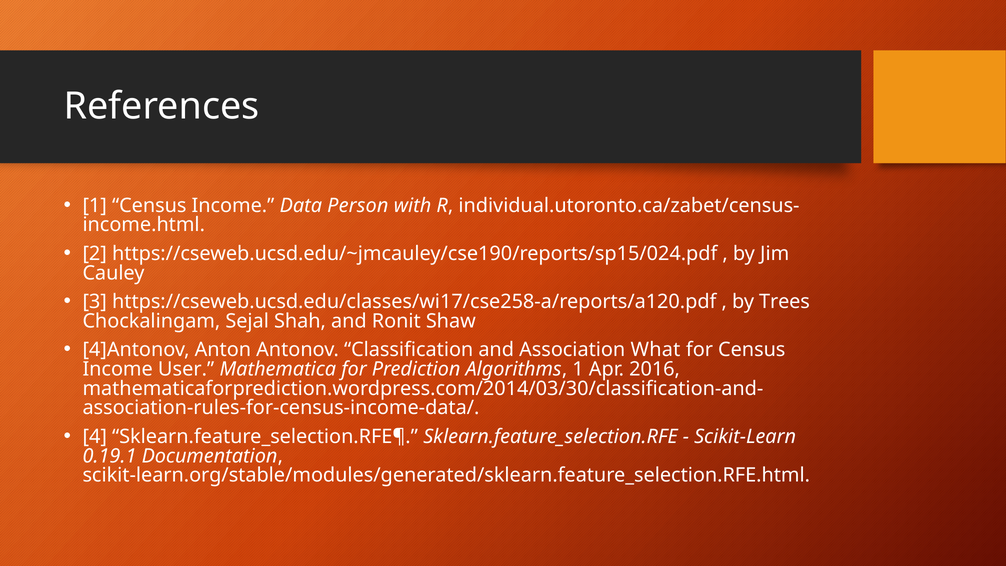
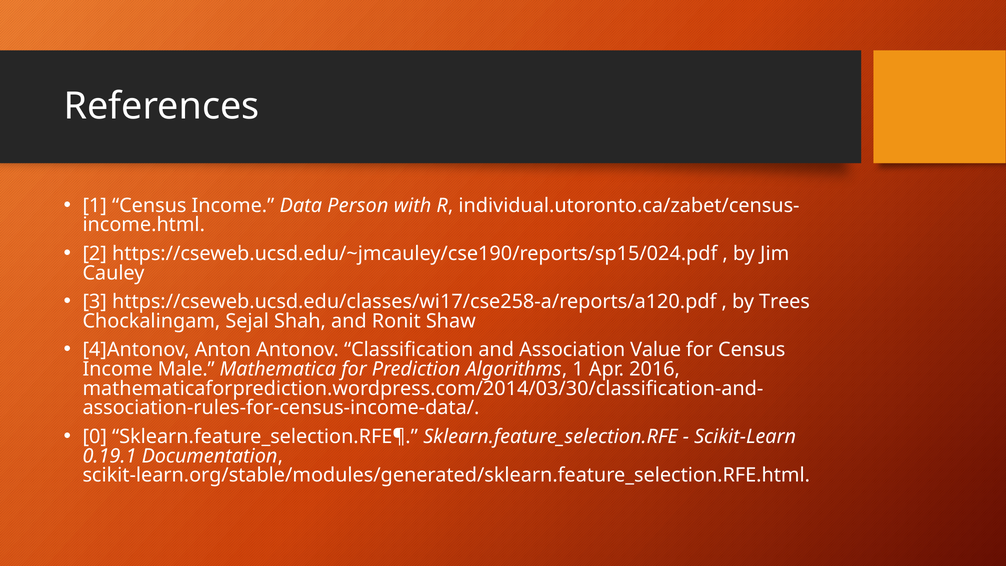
What: What -> Value (656, 350)
User: User -> Male (186, 369)
4: 4 -> 0 (95, 437)
